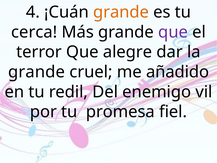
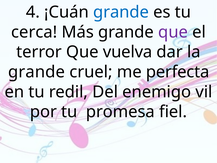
grande colour: orange -> blue (121, 12)
alegre: alegre -> vuelva (128, 52)
añadido: añadido -> perfecta (178, 72)
